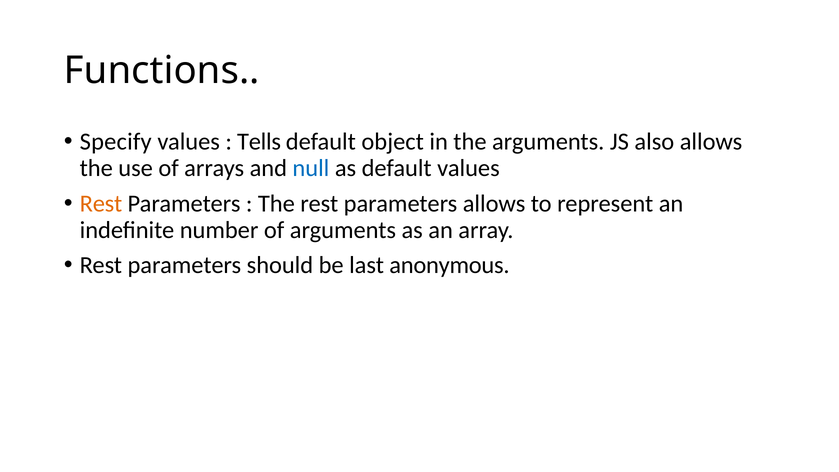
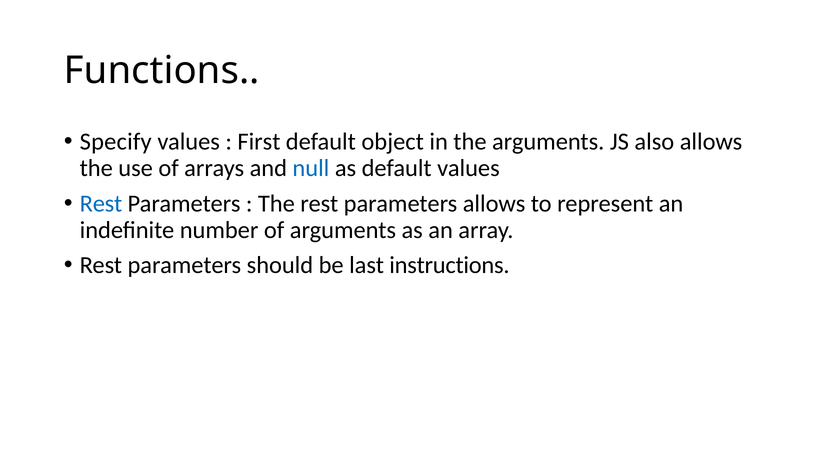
Tells: Tells -> First (259, 142)
Rest colour: orange -> blue (101, 203)
anonymous: anonymous -> instructions (449, 265)
